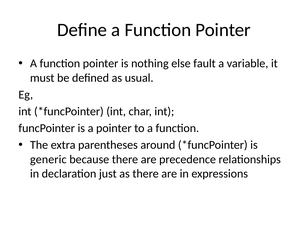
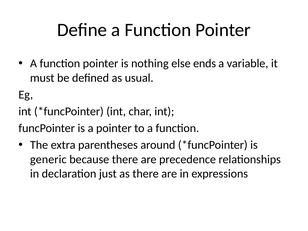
fault: fault -> ends (205, 63)
